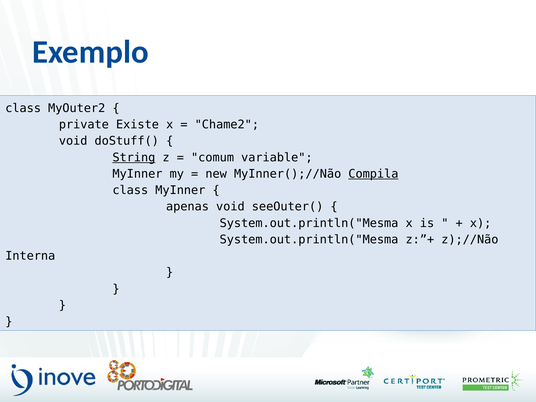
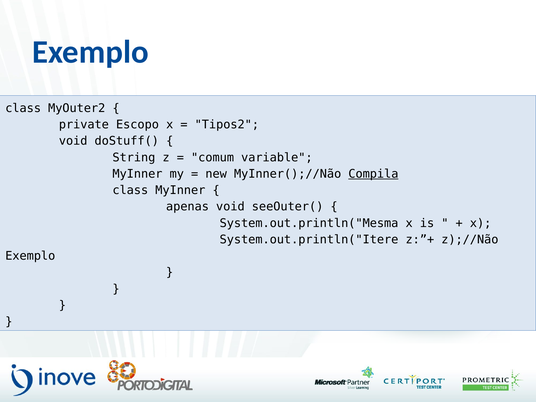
Existe: Existe -> Escopo (137, 125)
Chame2: Chame2 -> Tipos2 (227, 125)
String underline: present -> none (134, 157)
System.out.println("Mesma: System.out.println("Mesma -> System.out.println("Itere (309, 240)
Interna: Interna -> Exemplo (30, 256)
